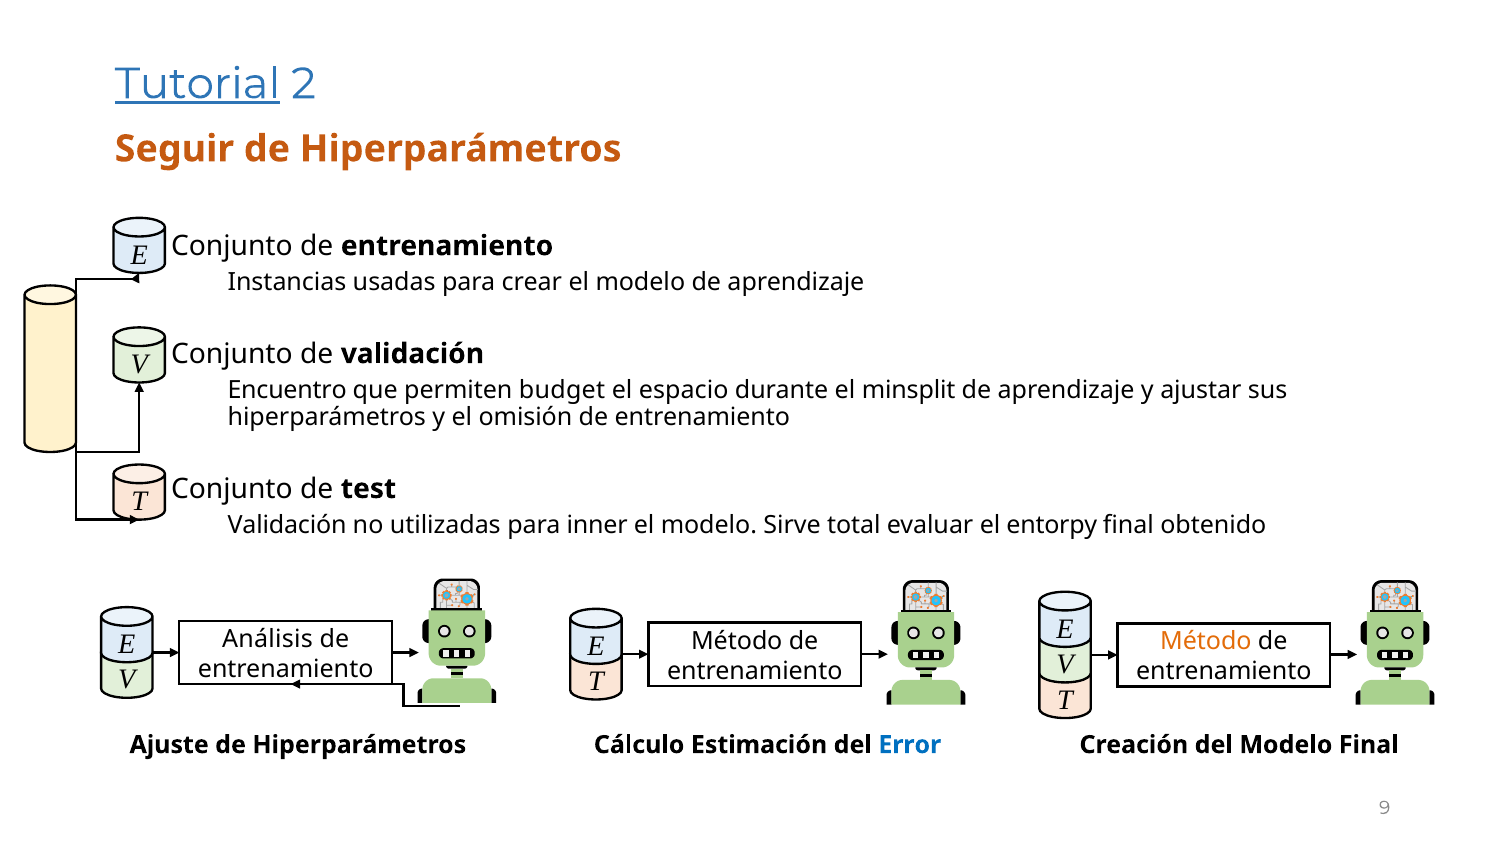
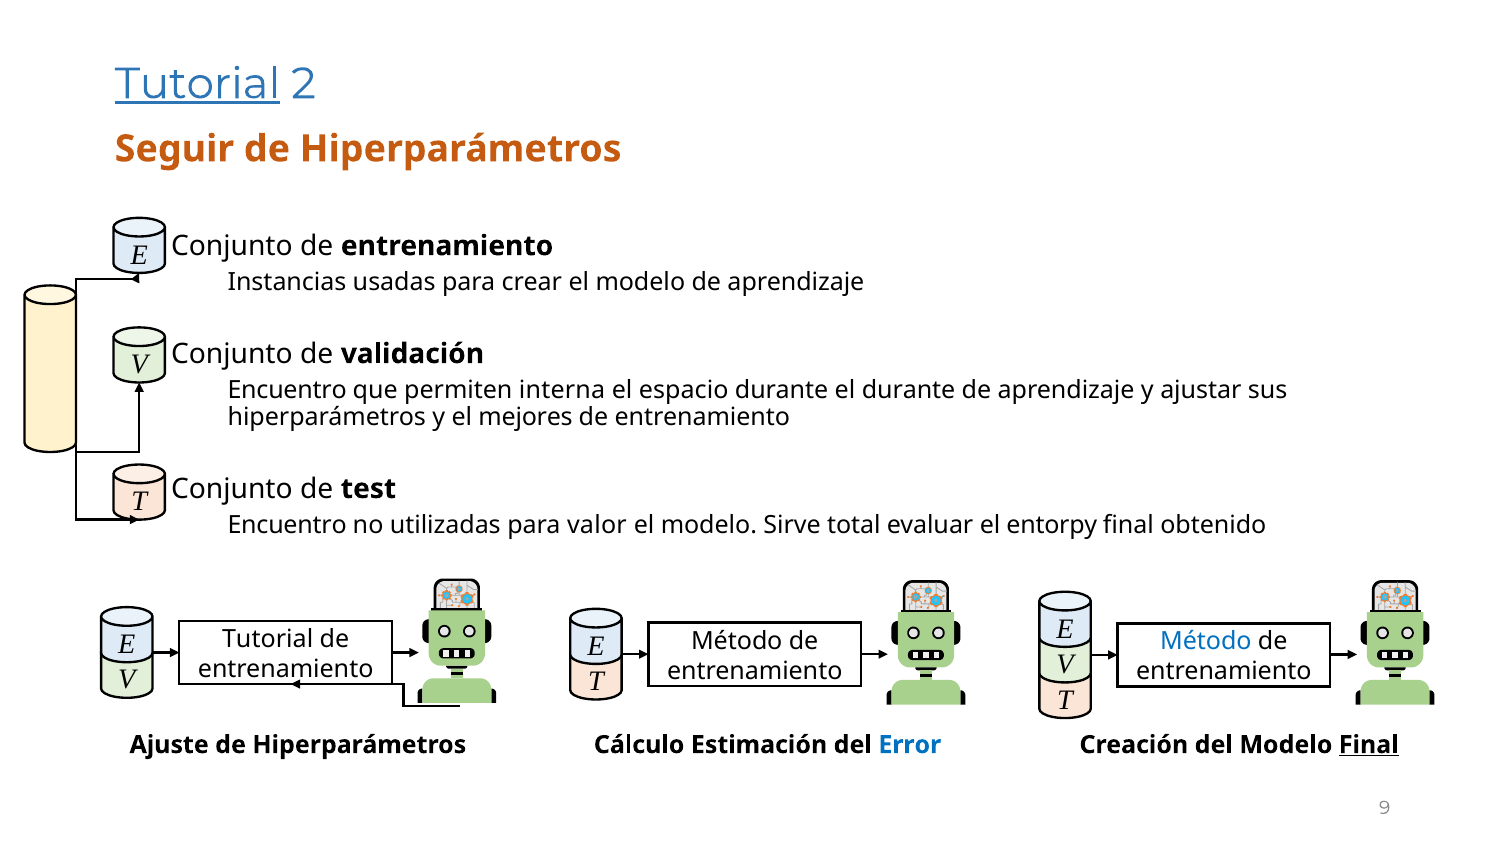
budget: budget -> interna (562, 391)
el minsplit: minsplit -> durante (909, 391)
omisión: omisión -> mejores (526, 418)
Validación: Validación -> Encuentro (287, 526)
inner: inner -> valor (597, 526)
Análisis: Análisis -> Tutorial (268, 640)
Método colour: orange -> blue (1206, 642)
Final underline: none -> present (1369, 745)
